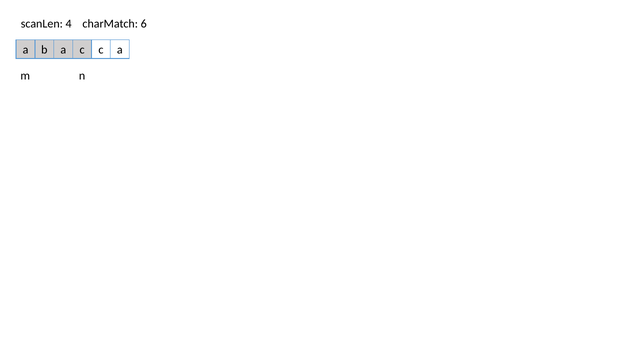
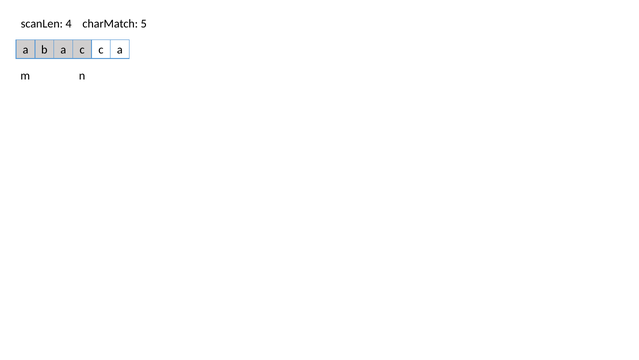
6: 6 -> 5 (144, 24)
